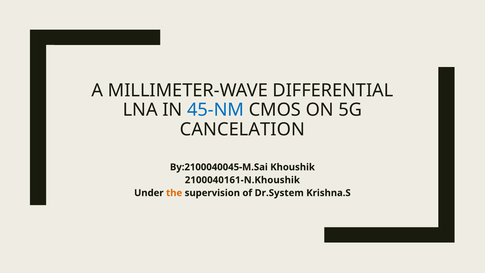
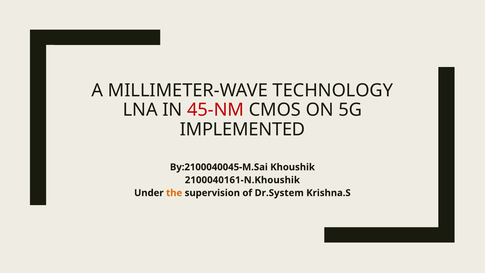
DIFFERENTIAL: DIFFERENTIAL -> TECHNOLOGY (333, 90)
45-NM colour: blue -> red (216, 110)
CANCELATION: CANCELATION -> IMPLEMENTED (243, 129)
